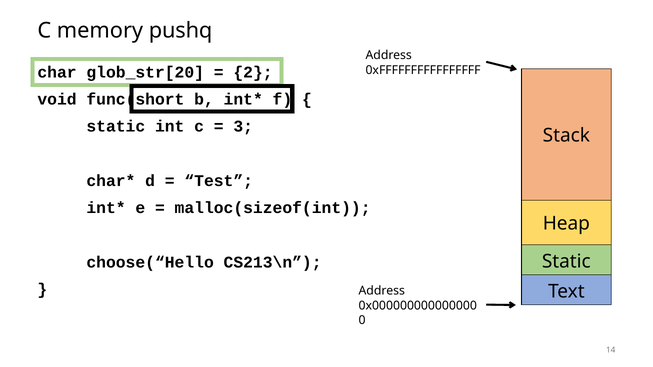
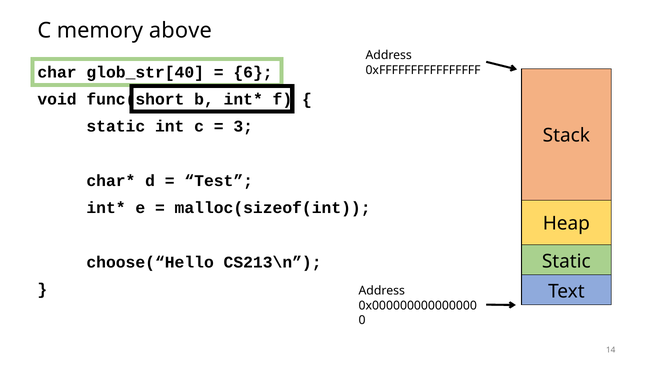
pushq: pushq -> above (180, 30)
glob_str[20: glob_str[20 -> glob_str[40 (145, 72)
2: 2 -> 6 (253, 72)
